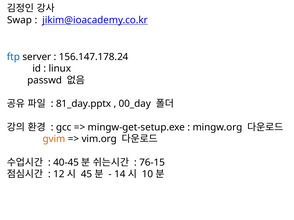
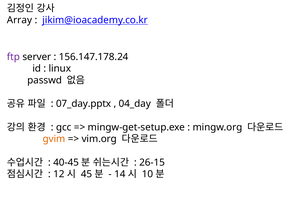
Swap: Swap -> Array (20, 20)
ftp colour: blue -> purple (13, 57)
81_day.pptx: 81_day.pptx -> 07_day.pptx (84, 104)
00_day: 00_day -> 04_day (135, 104)
76-15: 76-15 -> 26-15 (152, 163)
